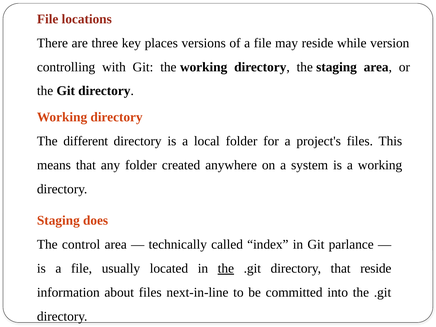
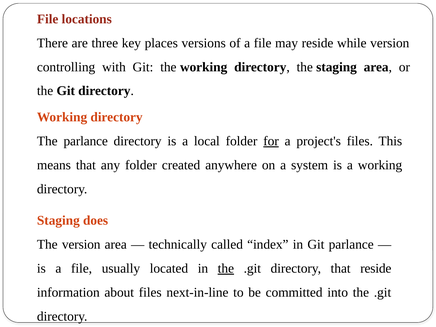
The different: different -> parlance (86, 141)
for underline: none -> present (271, 141)
The control: control -> version (81, 245)
